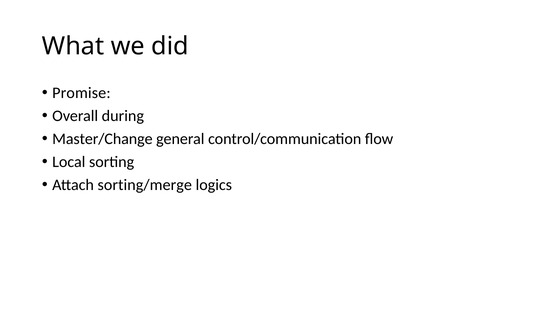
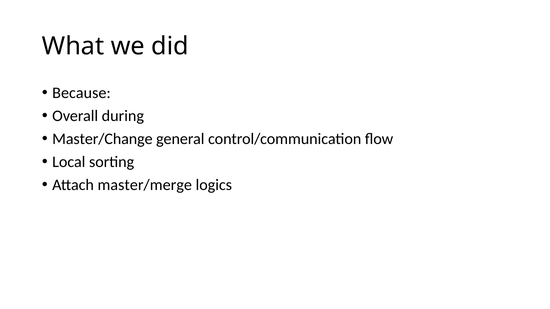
Promise: Promise -> Because (81, 93)
sorting/merge: sorting/merge -> master/merge (145, 185)
